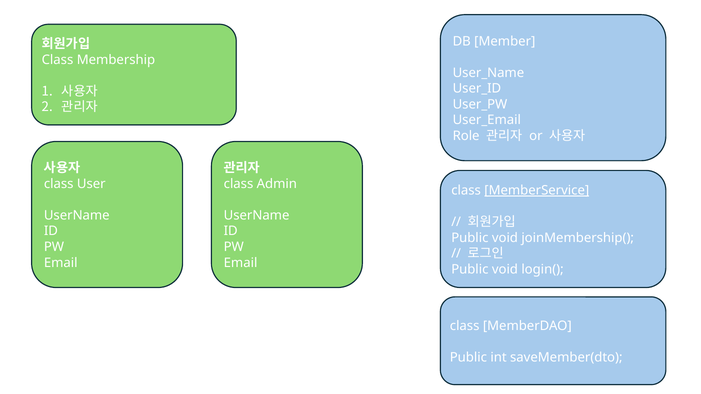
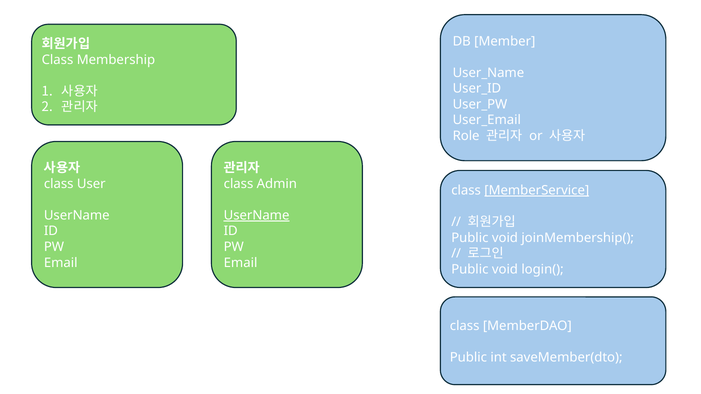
UserName underline: none -> present (257, 216)
